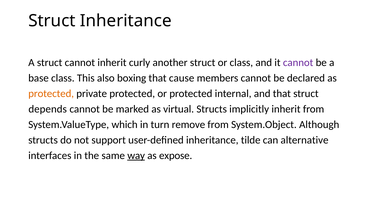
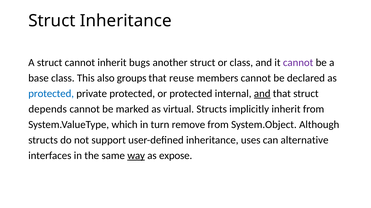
curly: curly -> bugs (140, 63)
boxing: boxing -> groups (132, 78)
cause: cause -> reuse (182, 78)
protected colour: orange -> blue (51, 94)
and underline: none -> present (262, 94)
tilde: tilde -> uses (251, 141)
